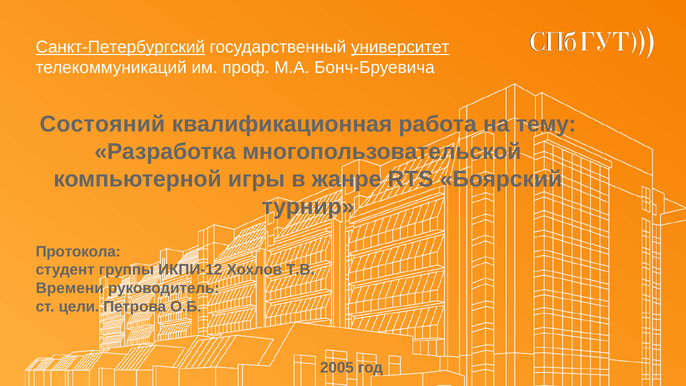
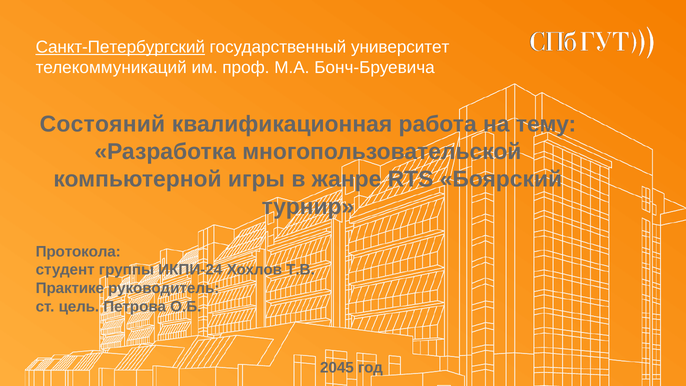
университет underline: present -> none (400, 47)
ИКПИ-12: ИКПИ-12 -> ИКПИ-24 (190, 270)
Времени: Времени -> Практике (70, 288)
цели: цели -> цель (79, 306)
2005: 2005 -> 2045 (337, 368)
